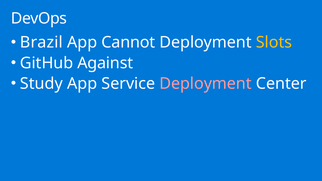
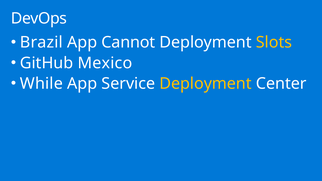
Against: Against -> Mexico (105, 63)
Study: Study -> While (41, 84)
Deployment colour: pink -> yellow (206, 84)
